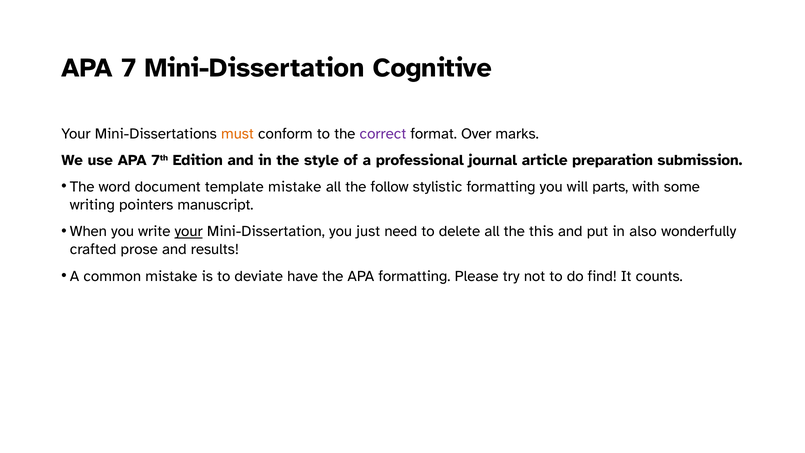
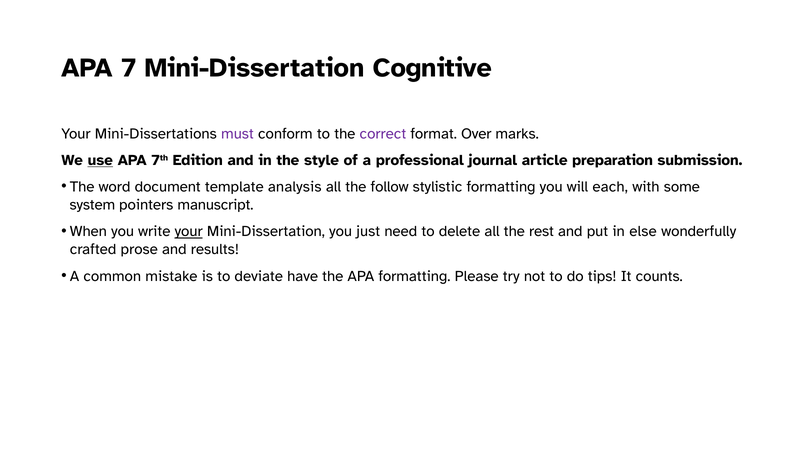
must colour: orange -> purple (237, 134)
use underline: none -> present (100, 160)
template mistake: mistake -> analysis (295, 187)
parts: parts -> each (610, 187)
writing: writing -> system (92, 205)
this: this -> rest (541, 231)
also: also -> else (643, 231)
find: find -> tips (602, 276)
